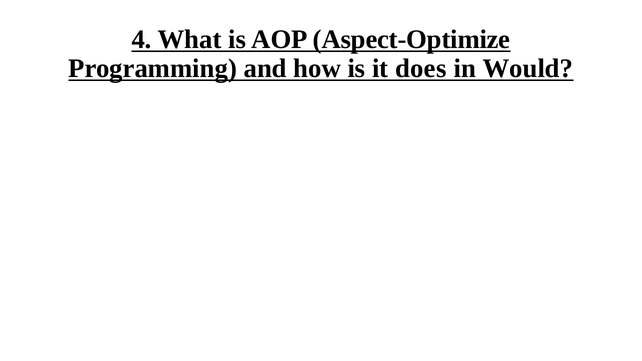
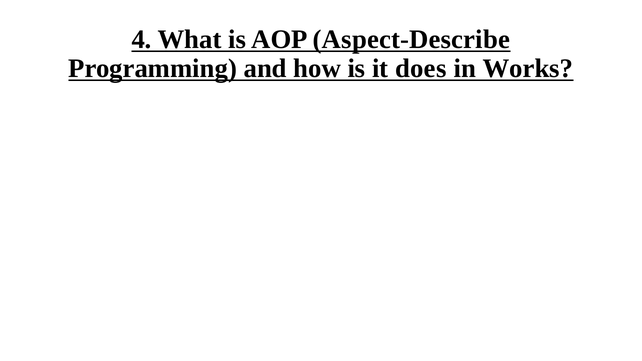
Aspect-Optimize: Aspect-Optimize -> Aspect-Describe (411, 39)
Would: Would -> Works (528, 68)
